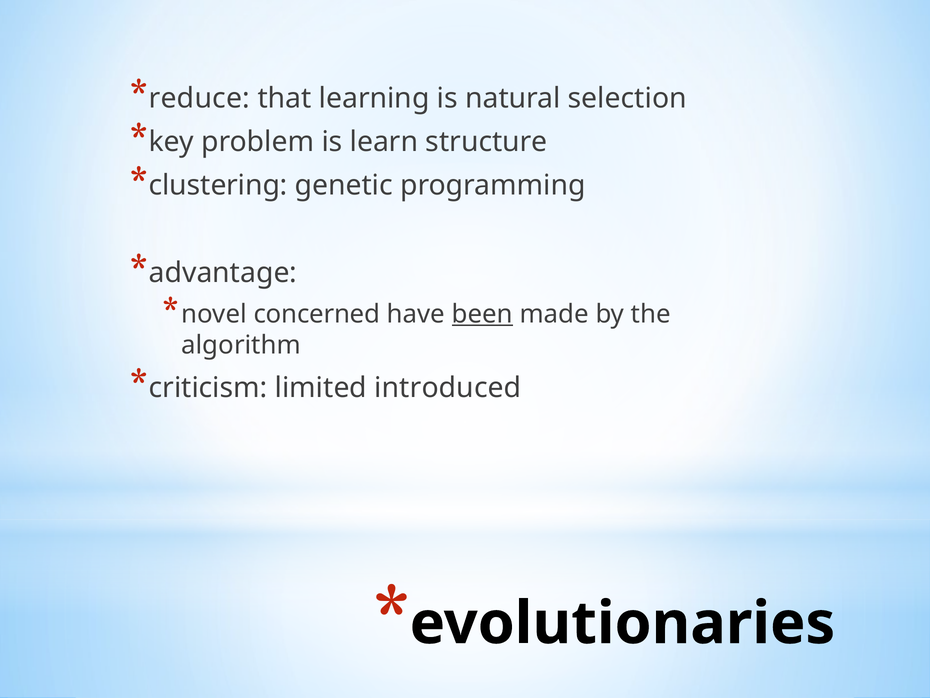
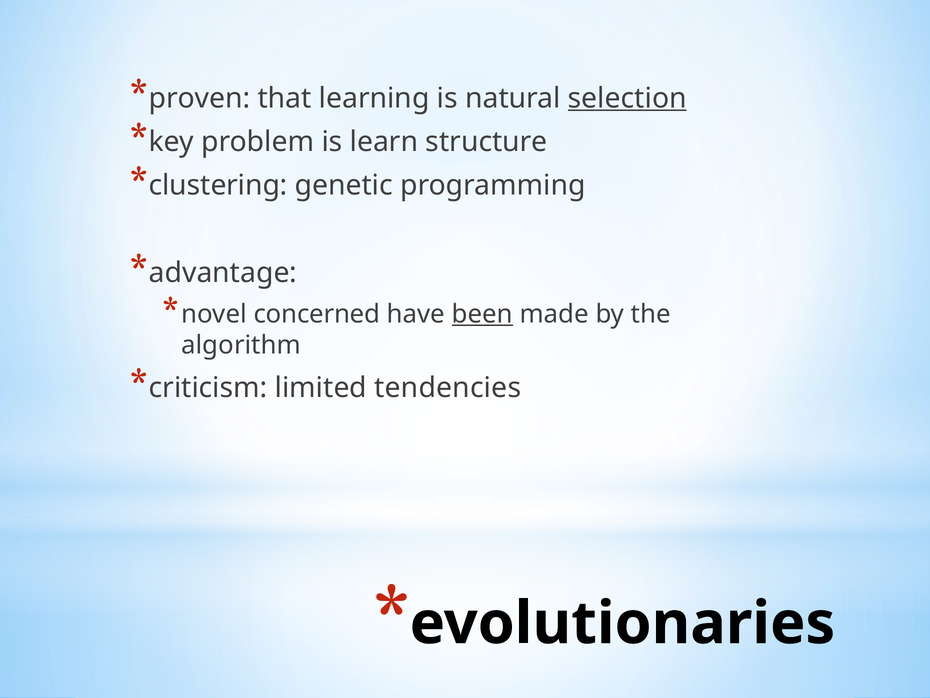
reduce: reduce -> proven (200, 98)
selection underline: none -> present (627, 98)
introduced: introduced -> tendencies (448, 387)
